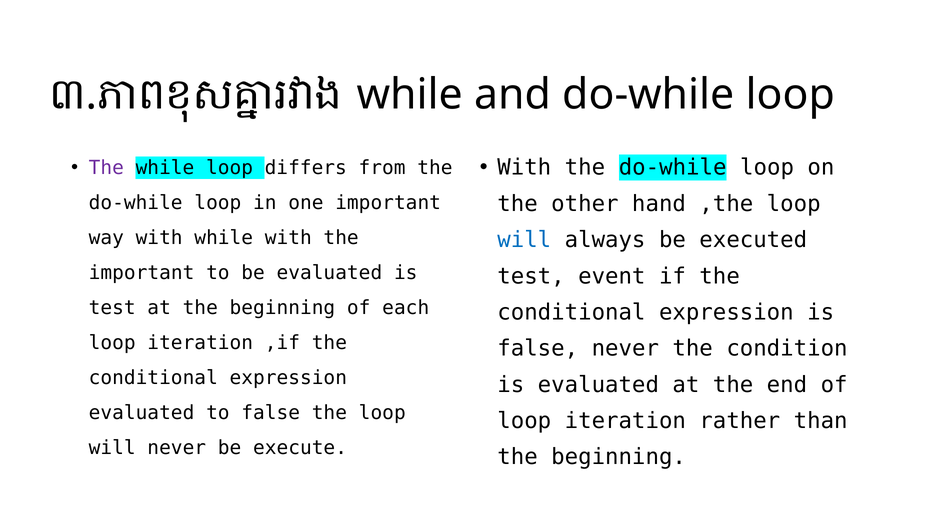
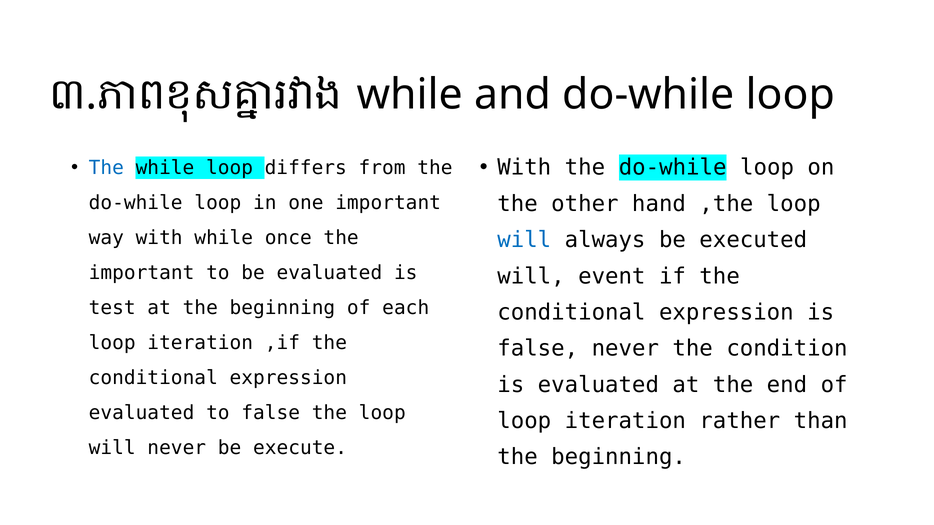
The colour: purple -> blue (106, 168)
while with: with -> once (288, 238)
test: test -> will (531, 276)
